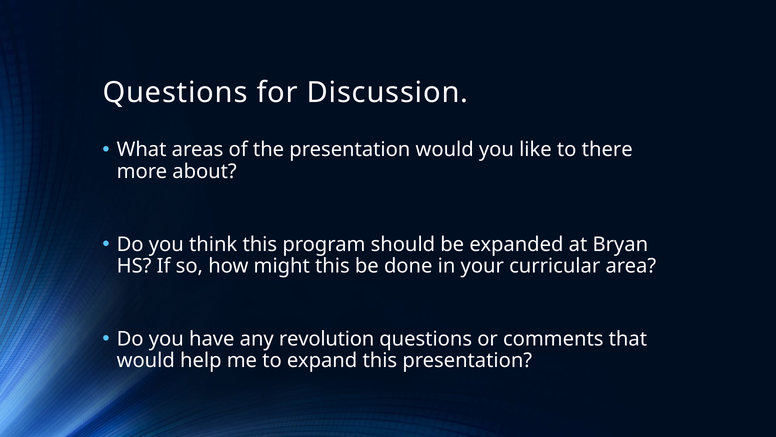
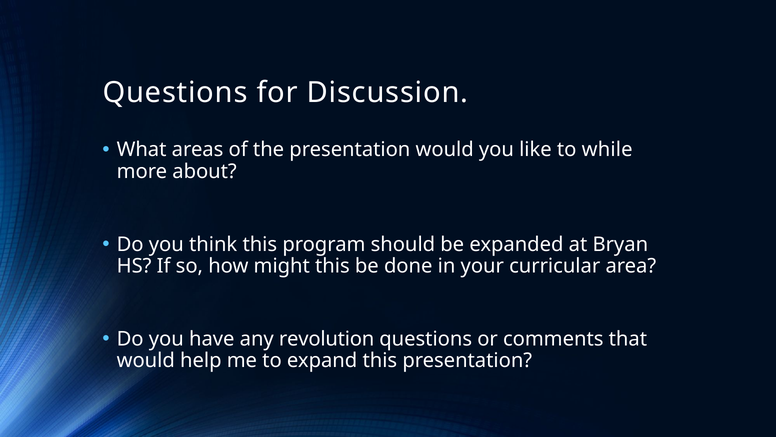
there: there -> while (607, 150)
